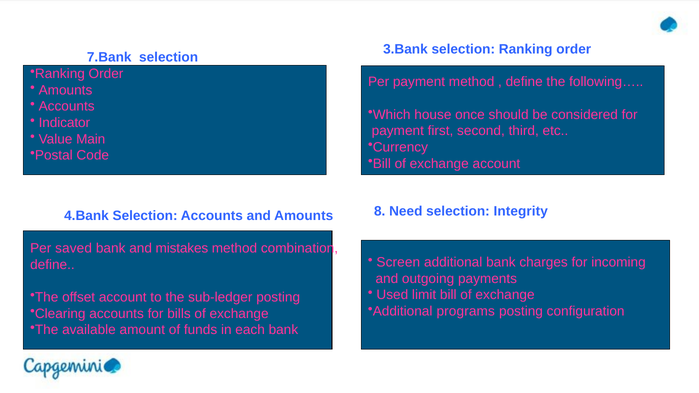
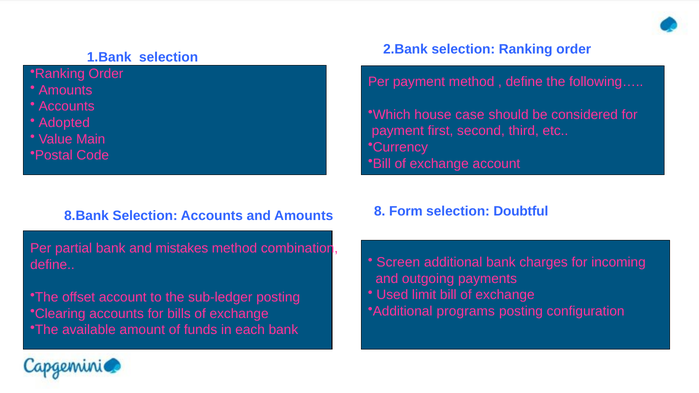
3.Bank: 3.Bank -> 2.Bank (405, 49)
7.Bank: 7.Bank -> 1.Bank (109, 58)
once: once -> case (470, 115)
Indicator: Indicator -> Adopted (64, 123)
Need: Need -> Form (406, 212)
Integrity: Integrity -> Doubtful (521, 212)
4.Bank: 4.Bank -> 8.Bank (86, 216)
saved: saved -> partial (74, 249)
